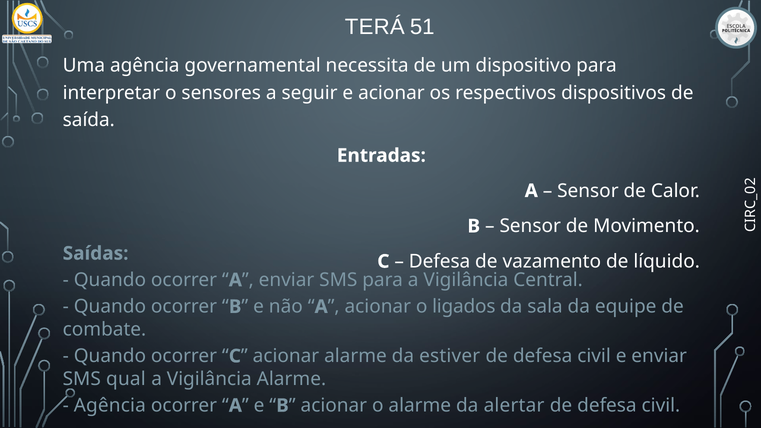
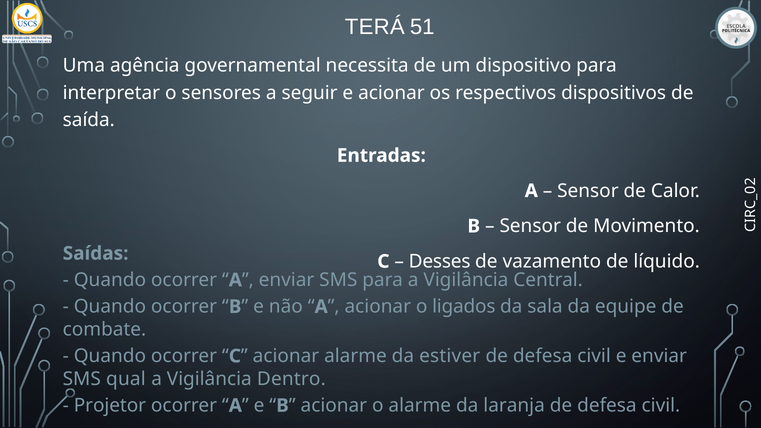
Defesa: Defesa -> Desses (440, 261)
Vigilância Alarme: Alarme -> Dentro (291, 379)
Agência: Agência -> Projetor (110, 406)
alertar: alertar -> laranja (514, 406)
